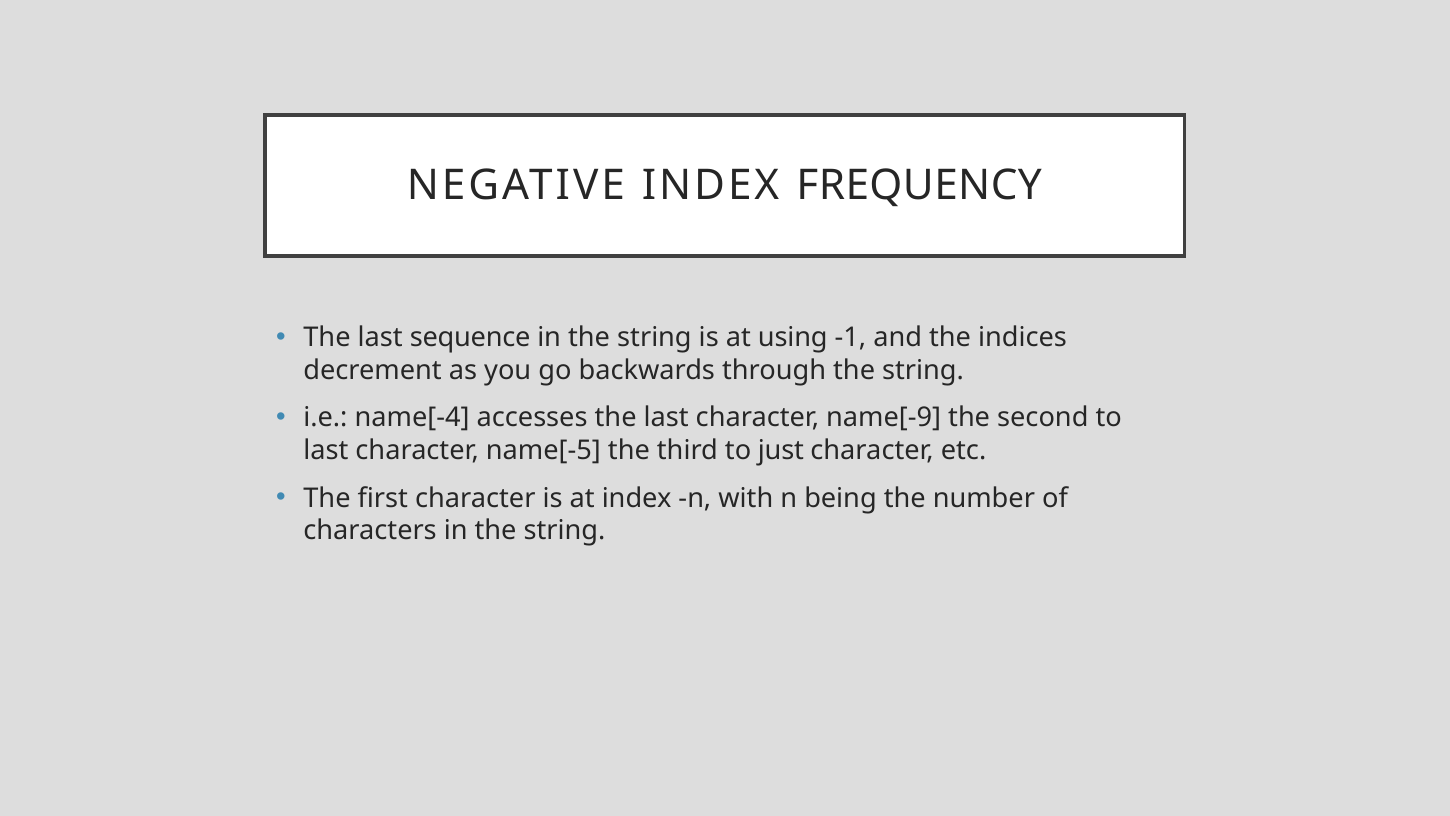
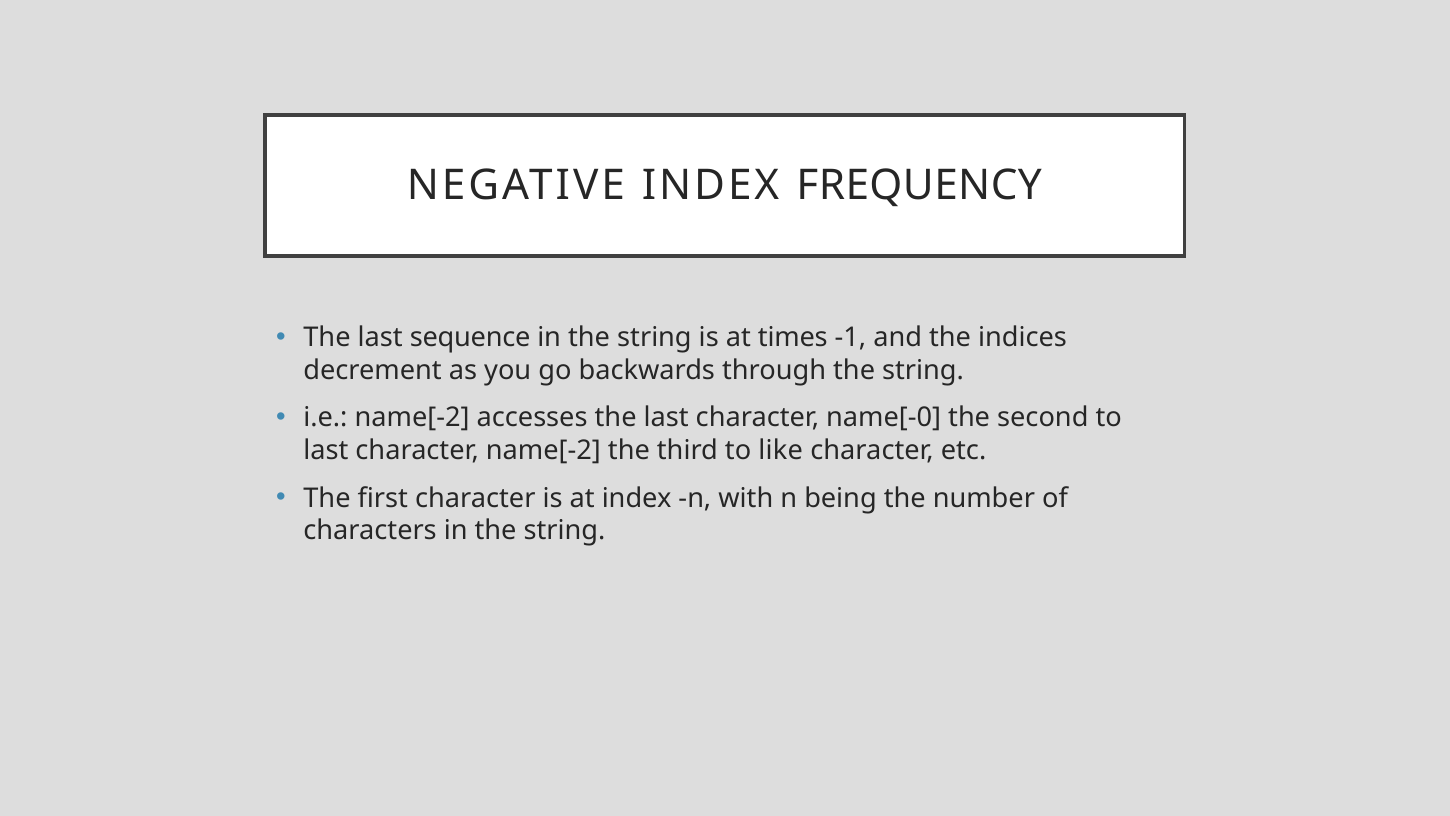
using: using -> times (793, 337)
i.e name[-4: name[-4 -> name[-2 (412, 418)
name[-9: name[-9 -> name[-0 (884, 418)
character name[-5: name[-5 -> name[-2 (543, 450)
just: just -> like (781, 450)
